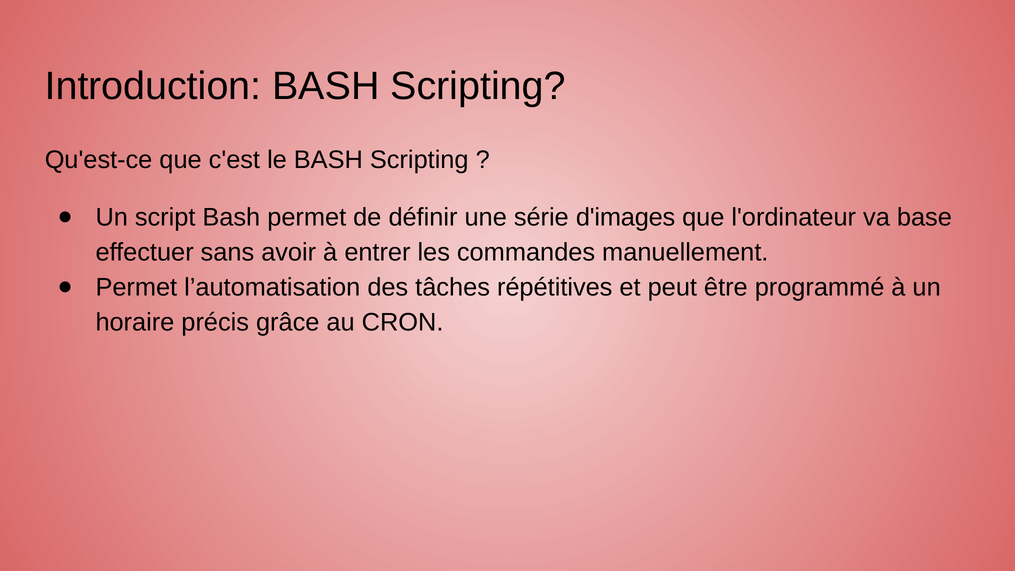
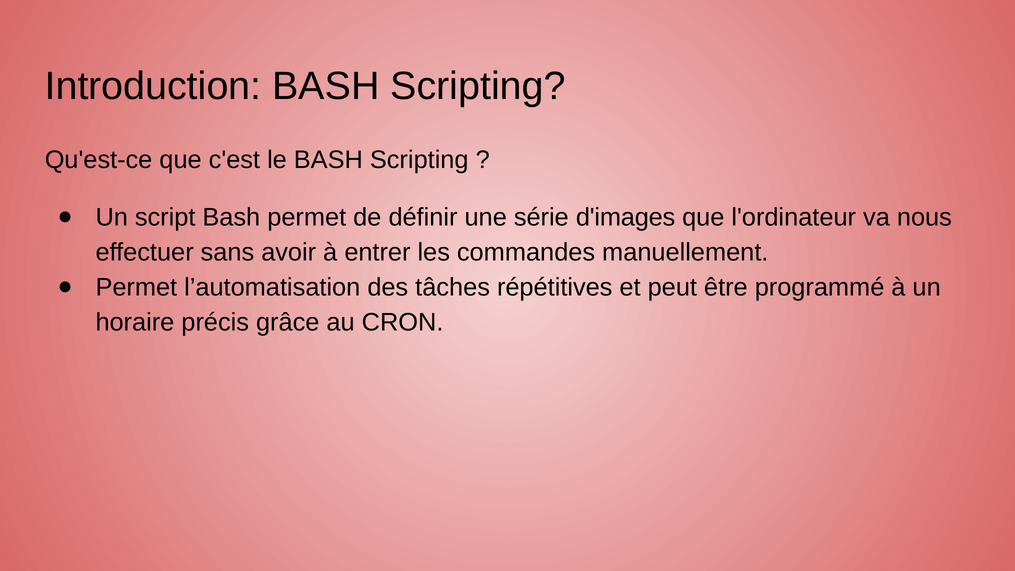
base: base -> nous (924, 217)
